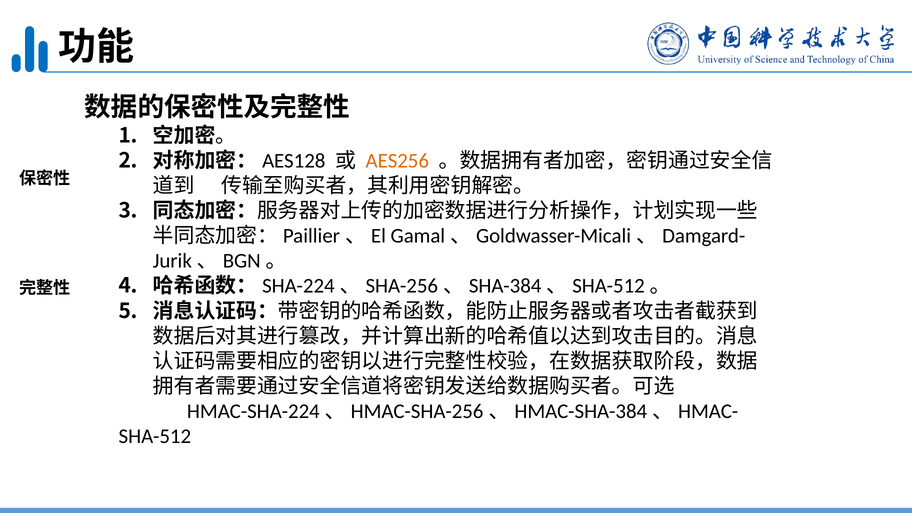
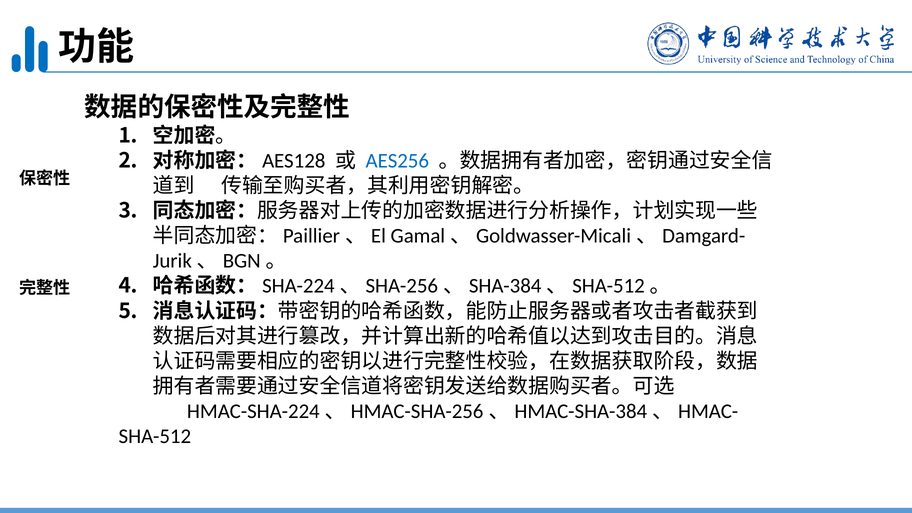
AES256 colour: orange -> blue (397, 161)
